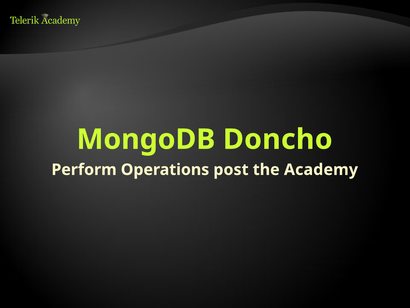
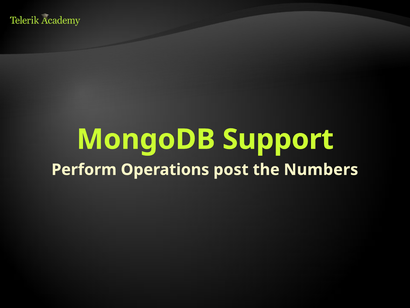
Doncho: Doncho -> Support (278, 139)
Academy: Academy -> Numbers (321, 169)
